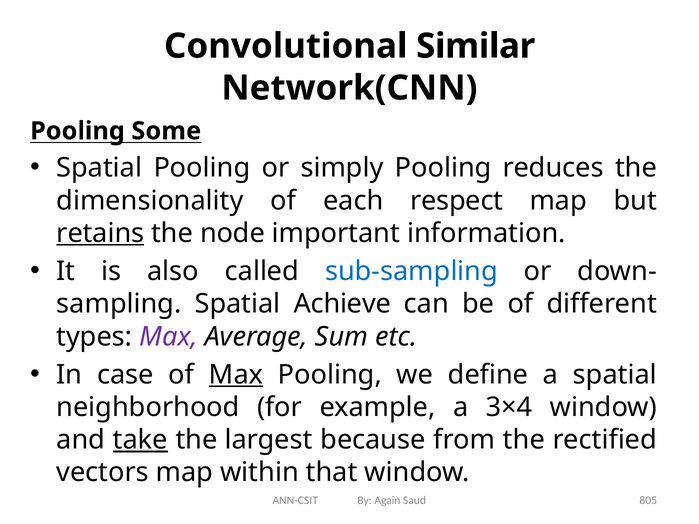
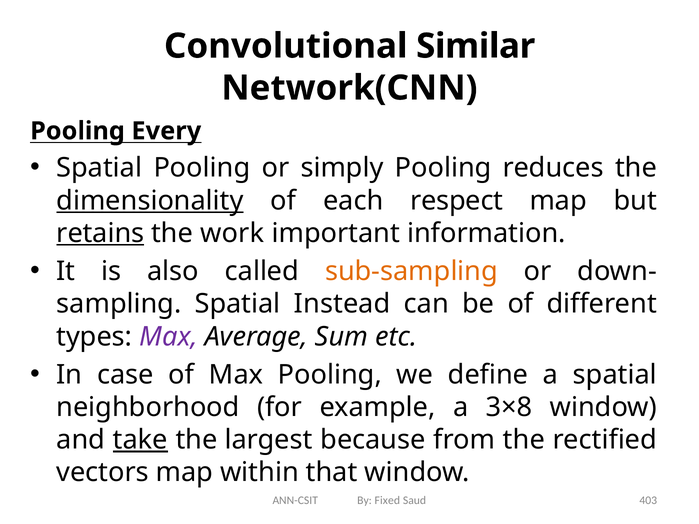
Some: Some -> Every (166, 131)
dimensionality underline: none -> present (150, 201)
node: node -> work (232, 233)
sub-sampling colour: blue -> orange (411, 271)
Achieve: Achieve -> Instead (342, 304)
Max underline: present -> none (236, 375)
3×4: 3×4 -> 3×8 (509, 407)
Again: Again -> Fixed (387, 501)
805: 805 -> 403 (648, 501)
